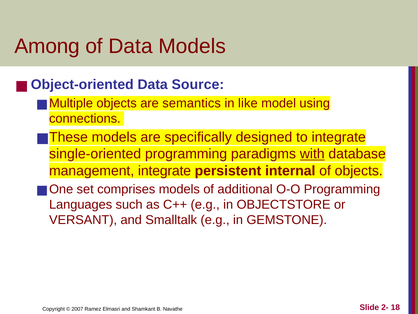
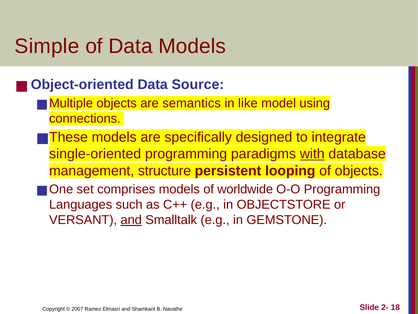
Among: Among -> Simple (47, 46)
management integrate: integrate -> structure (165, 170)
internal: internal -> looping (290, 170)
additional: additional -> worldwide (245, 189)
and underline: none -> present (131, 220)
